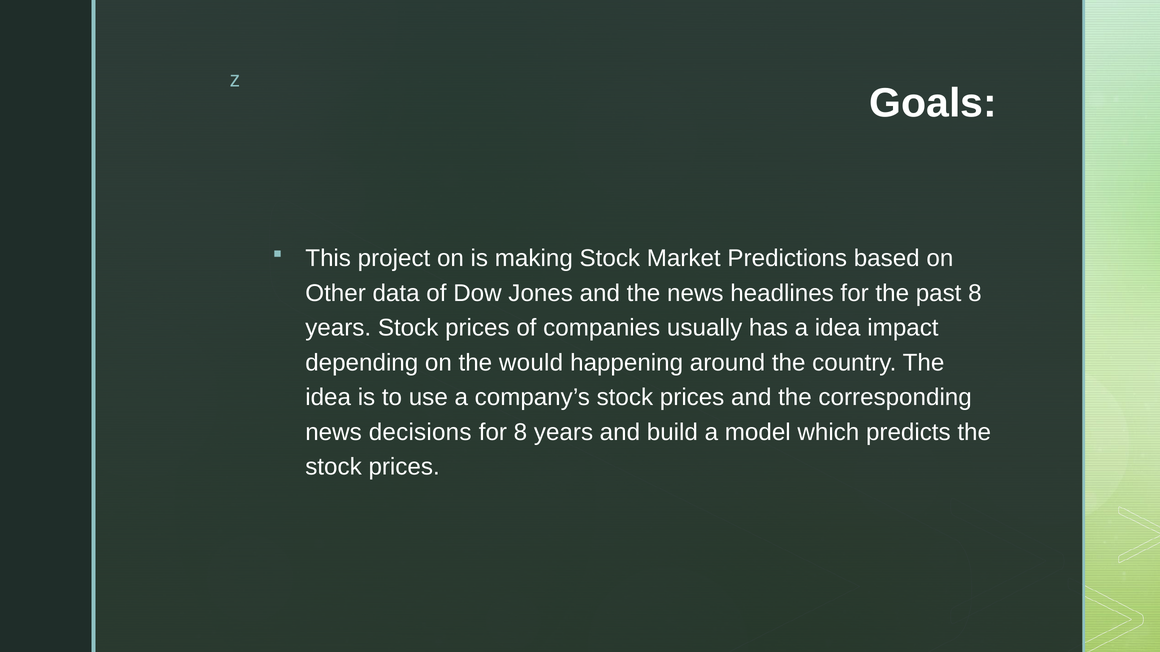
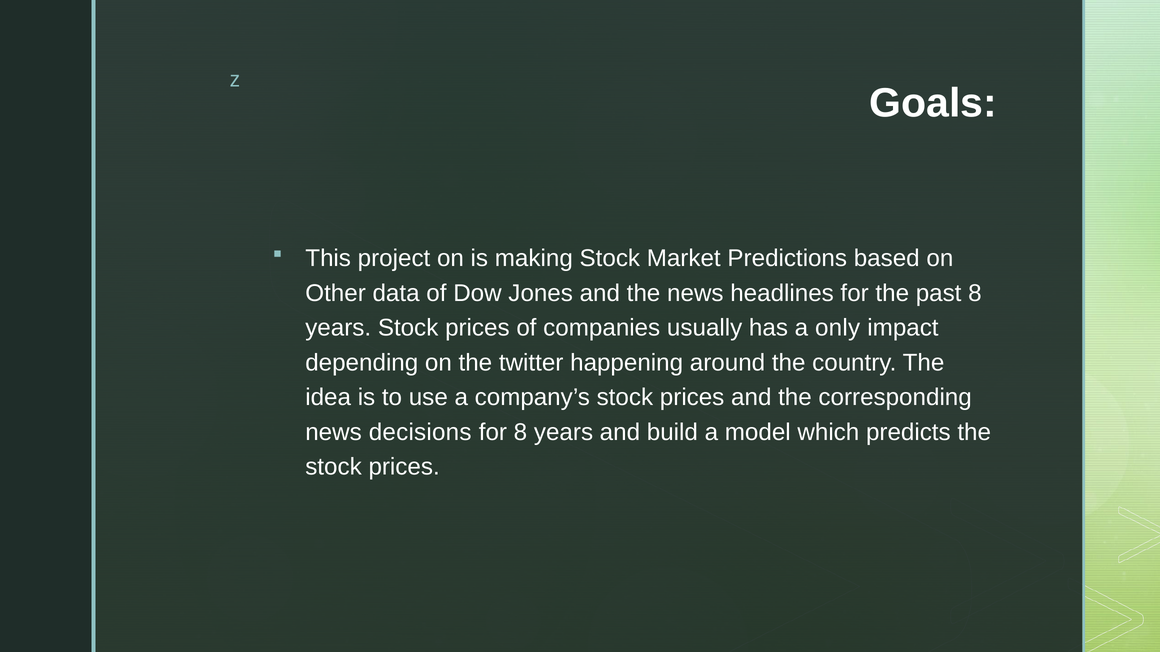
a idea: idea -> only (838, 328)
would: would -> twitter (531, 363)
